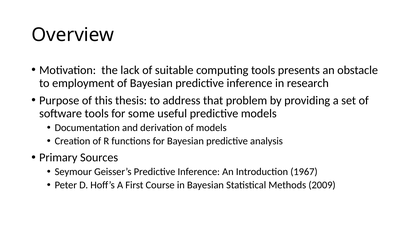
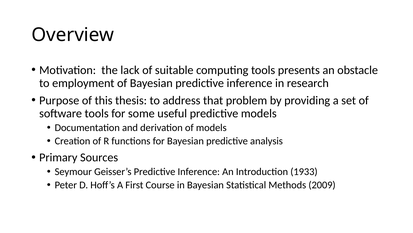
1967: 1967 -> 1933 (304, 171)
